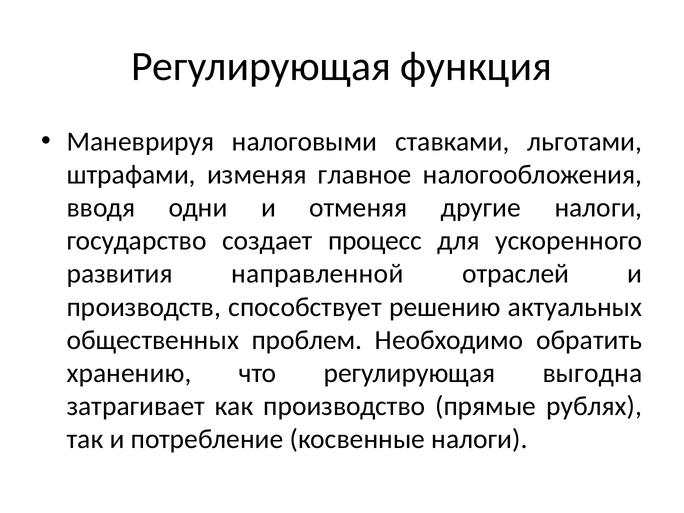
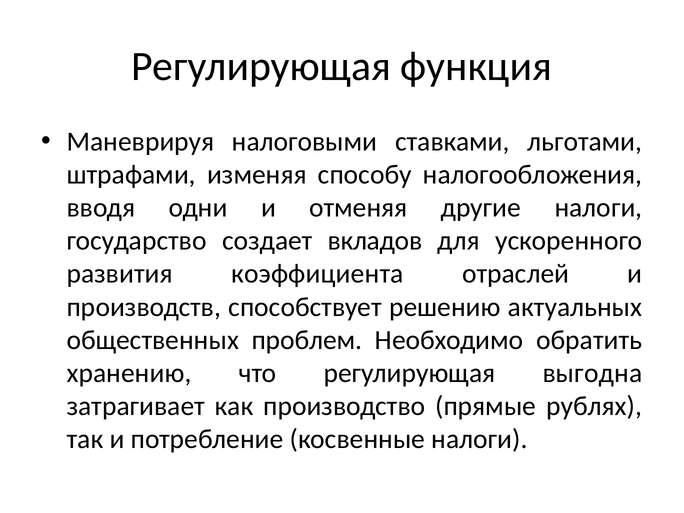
главное: главное -> способу (365, 175)
процесс: процесс -> вкладов (375, 241)
направленной: направленной -> коэффициента (317, 274)
